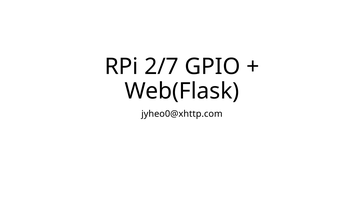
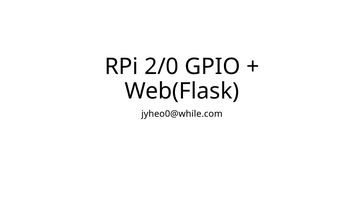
2/7: 2/7 -> 2/0 (162, 66)
jyheo0@xhttp.com: jyheo0@xhttp.com -> jyheo0@while.com (182, 114)
